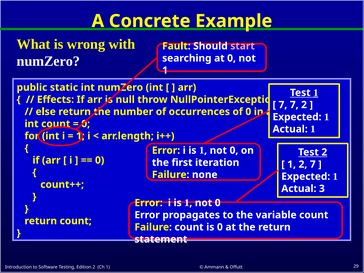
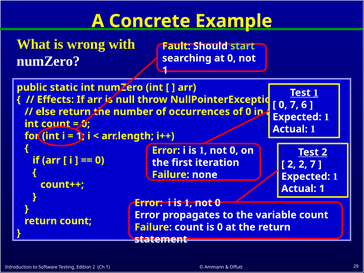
start colour: pink -> light green (243, 46)
7: 7 -> 0 (283, 105)
7 2: 2 -> 6 (304, 105)
1: 1 -> 2 (292, 164)
3: 3 -> 1 (322, 189)
